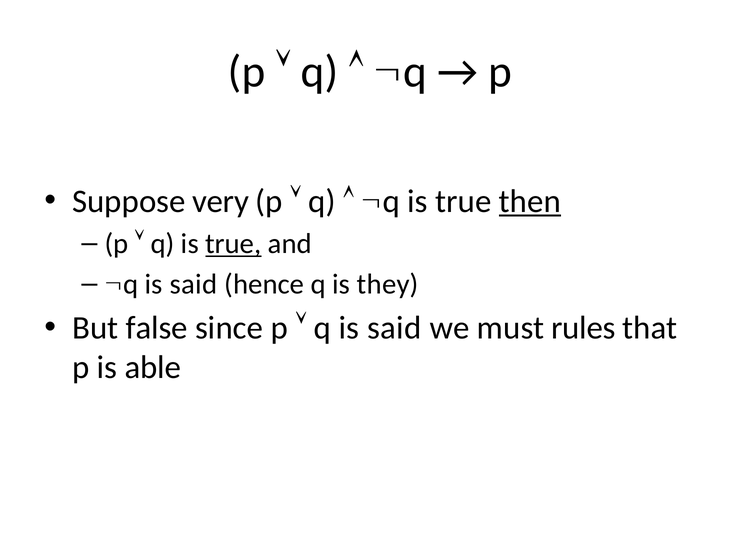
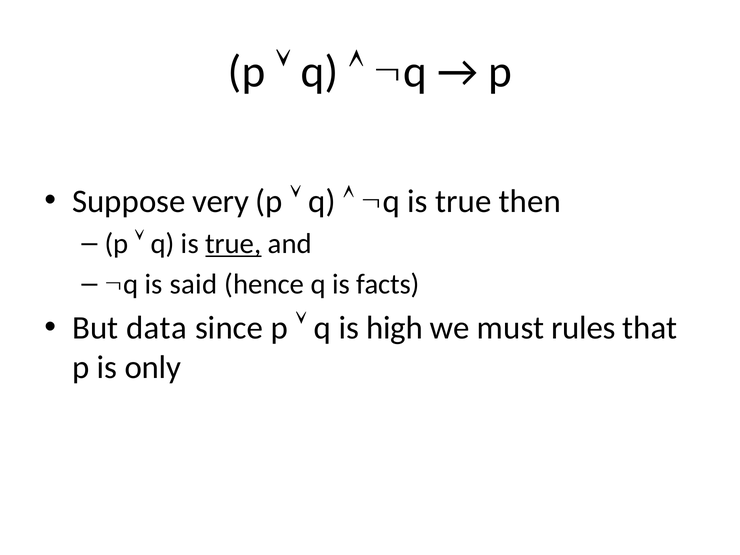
then underline: present -> none (530, 201)
they: they -> facts (388, 284)
false: false -> data (157, 328)
q is said: said -> high (395, 328)
able: able -> only (153, 367)
